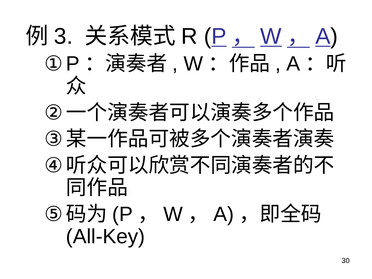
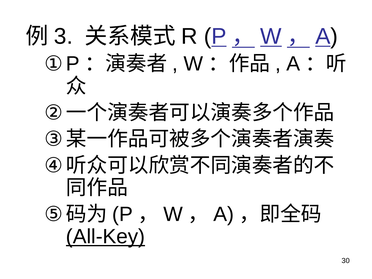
All-Key underline: none -> present (106, 237)
